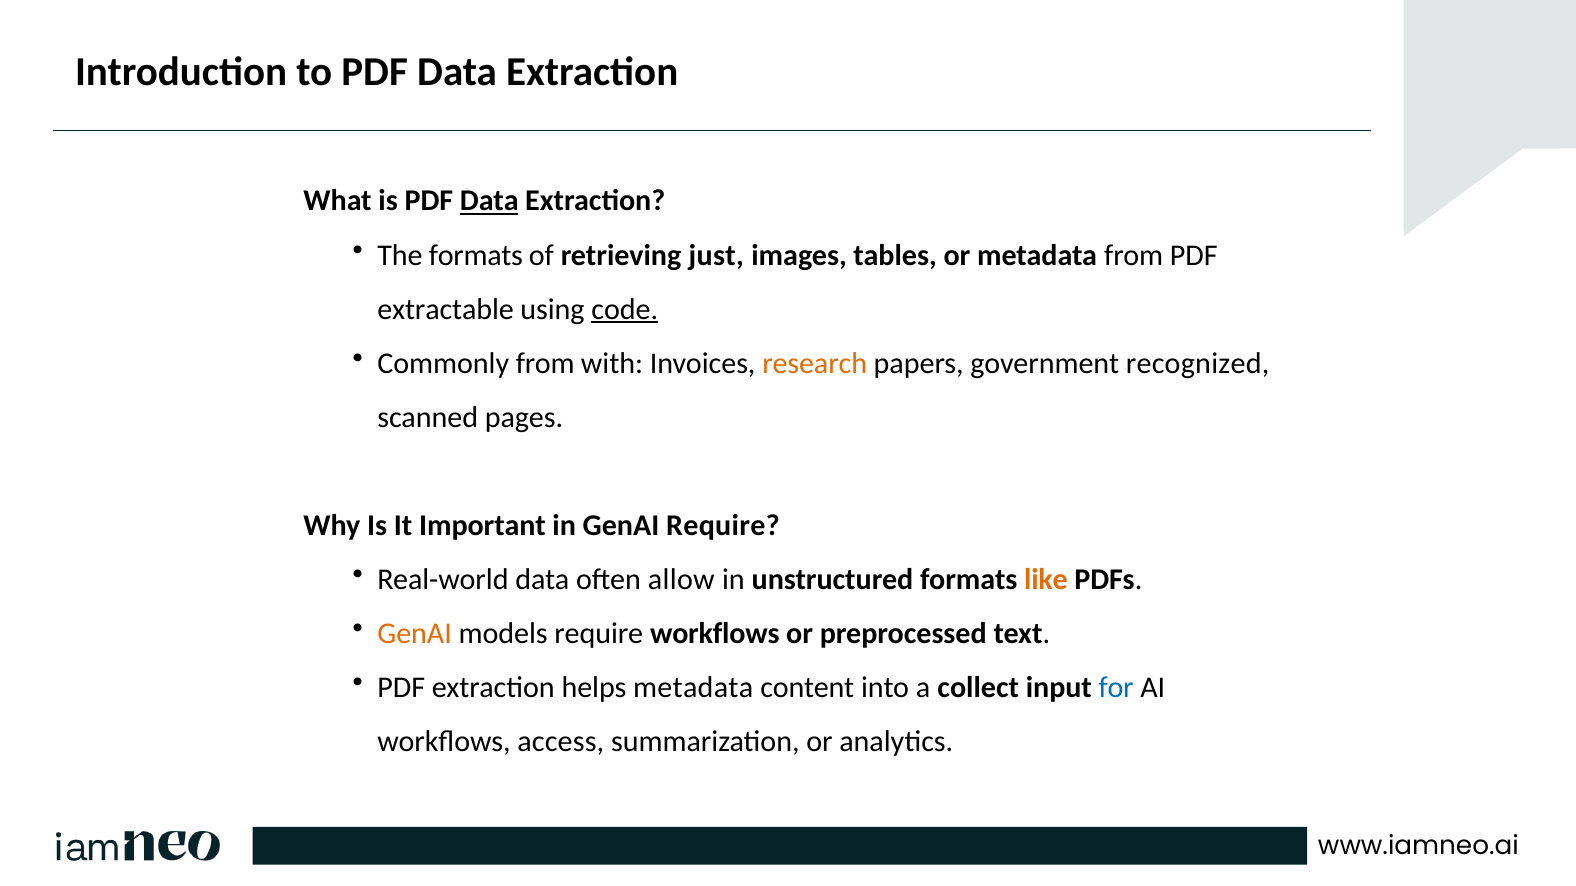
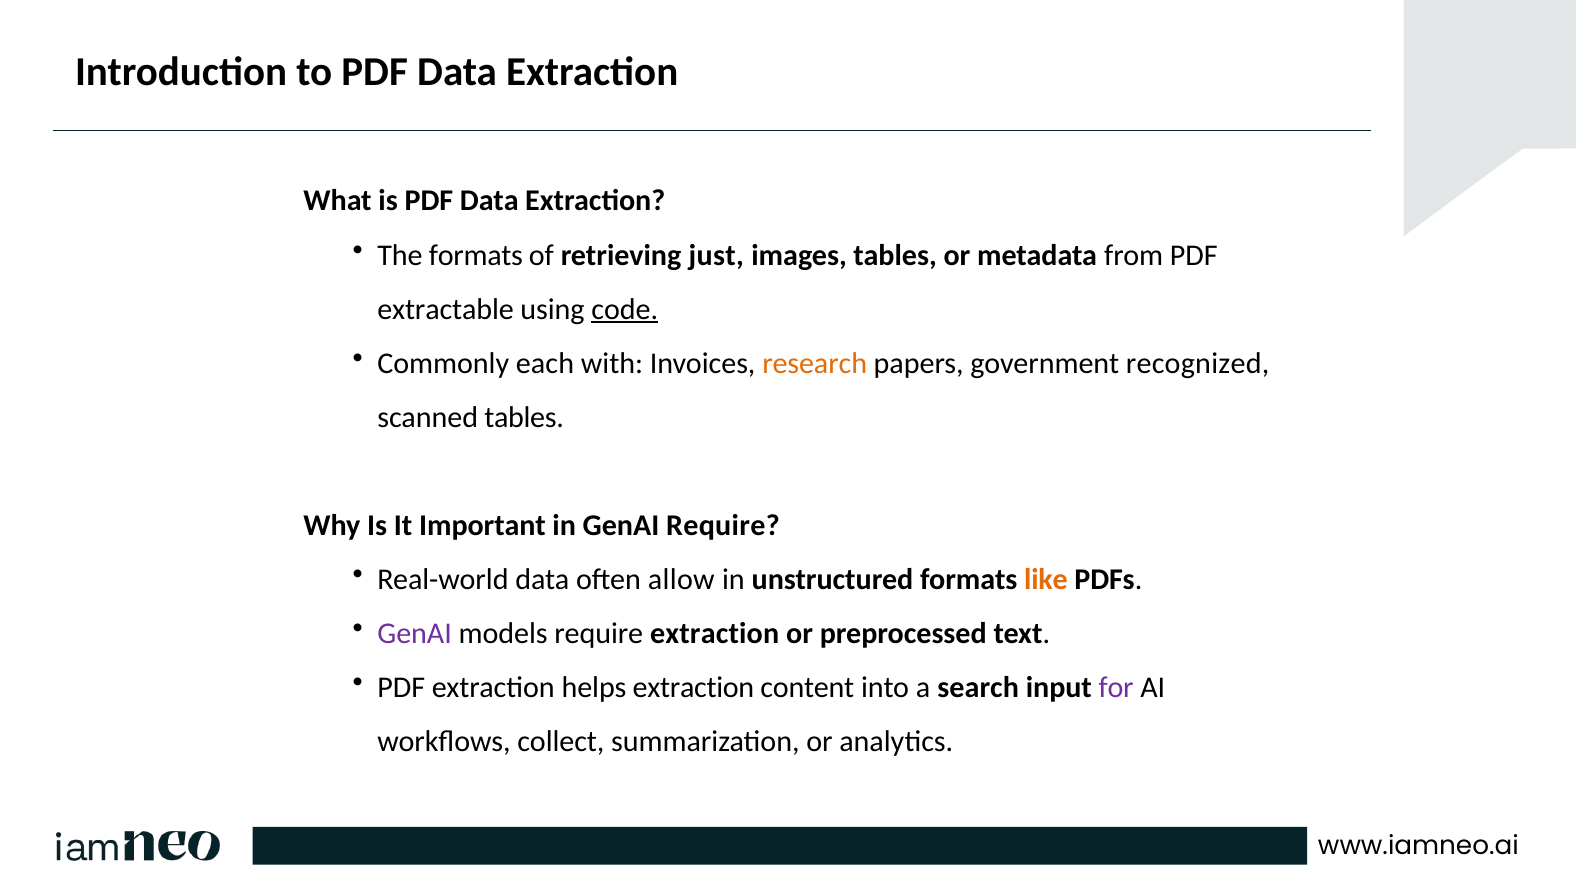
Data underline: present -> none (489, 201)
Commonly from: from -> each (545, 364)
scanned pages: pages -> tables (524, 418)
GenAI colour: orange -> purple (415, 634)
require workflows: workflows -> extraction (715, 634)
helps metadata: metadata -> extraction (694, 688)
collect: collect -> search (978, 688)
for colour: blue -> purple (1116, 688)
access: access -> collect (561, 742)
